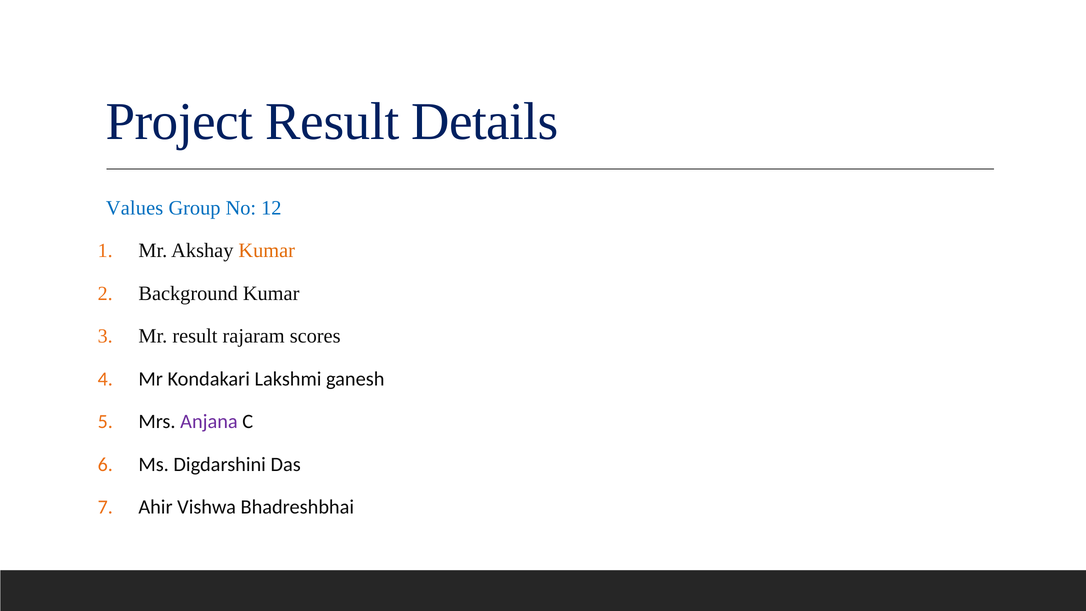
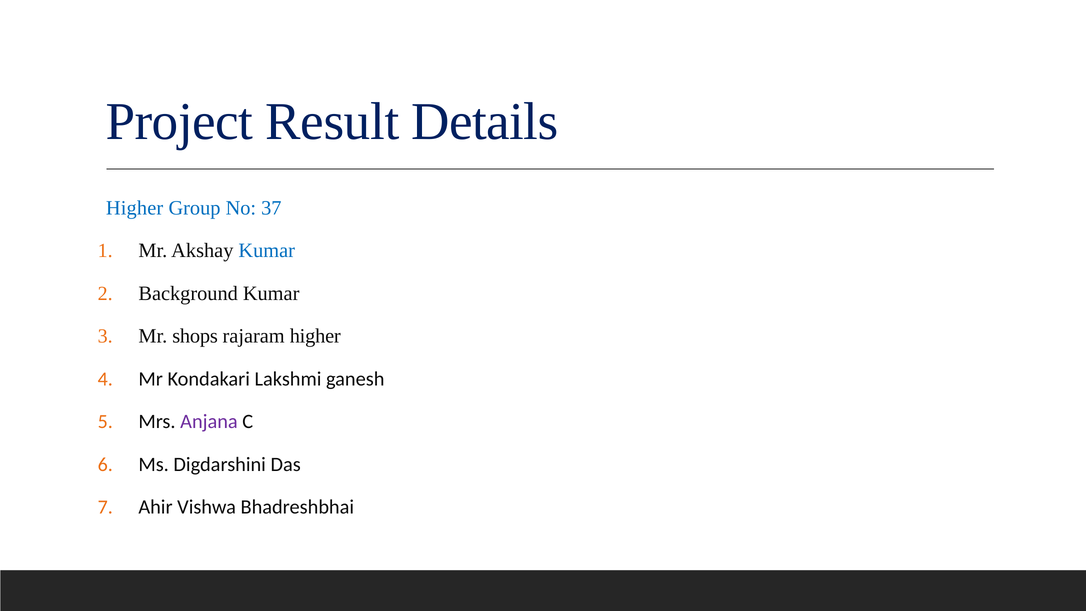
Values: Values -> Higher (135, 208)
12: 12 -> 37 (271, 208)
Kumar colour: orange -> blue (267, 251)
Mr result: result -> shops (195, 336)
rajaram scores: scores -> higher (315, 336)
